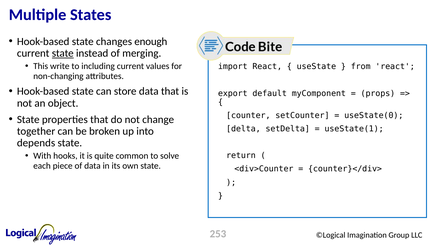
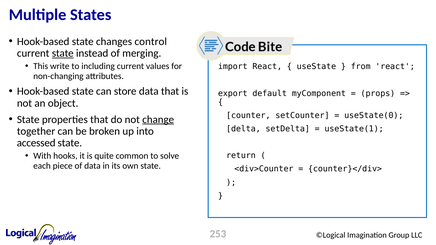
enough: enough -> control (151, 41)
change underline: none -> present (158, 120)
depends: depends -> accessed (36, 143)
